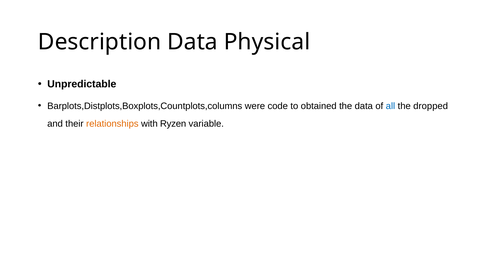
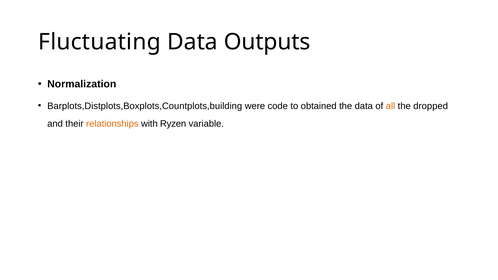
Description: Description -> Fluctuating (100, 42)
Physical: Physical -> Outputs (267, 42)
Unpredictable: Unpredictable -> Normalization (82, 84)
Barplots,Distplots,Boxplots,Countplots,columns: Barplots,Distplots,Boxplots,Countplots,columns -> Barplots,Distplots,Boxplots,Countplots,building (145, 106)
all colour: blue -> orange (390, 106)
